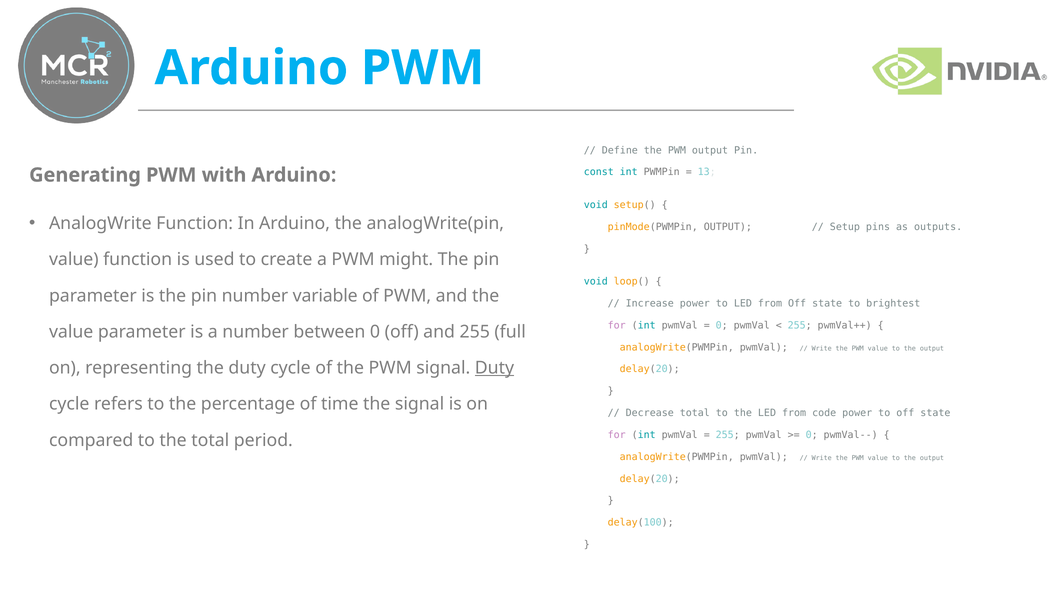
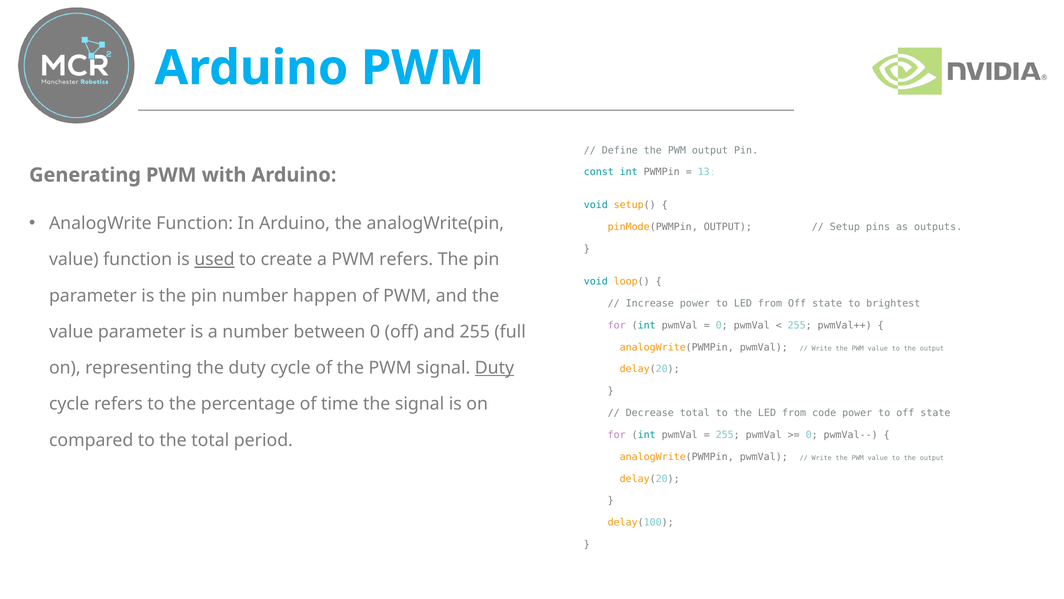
used underline: none -> present (214, 259)
PWM might: might -> refers (406, 259)
variable: variable -> happen (325, 295)
